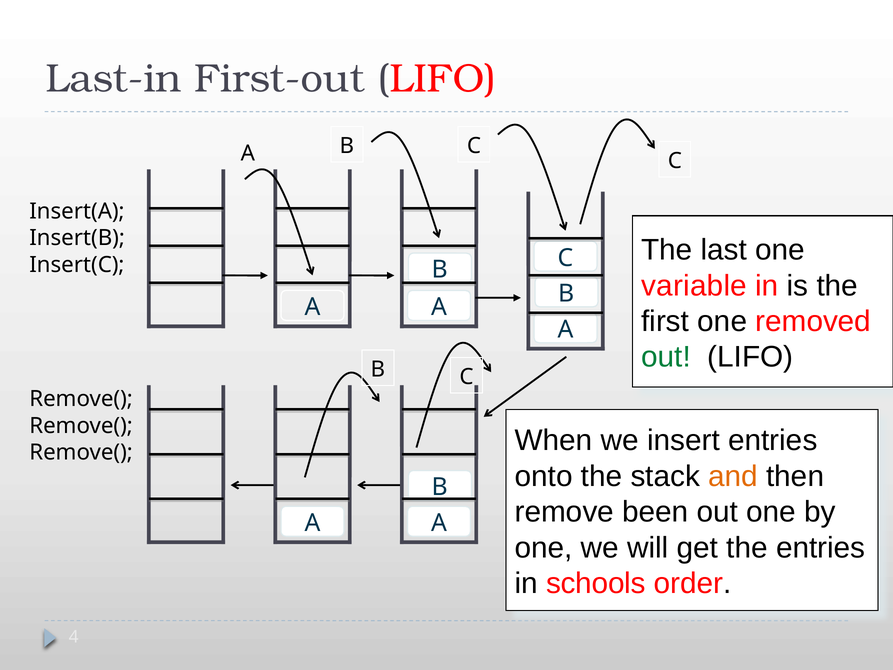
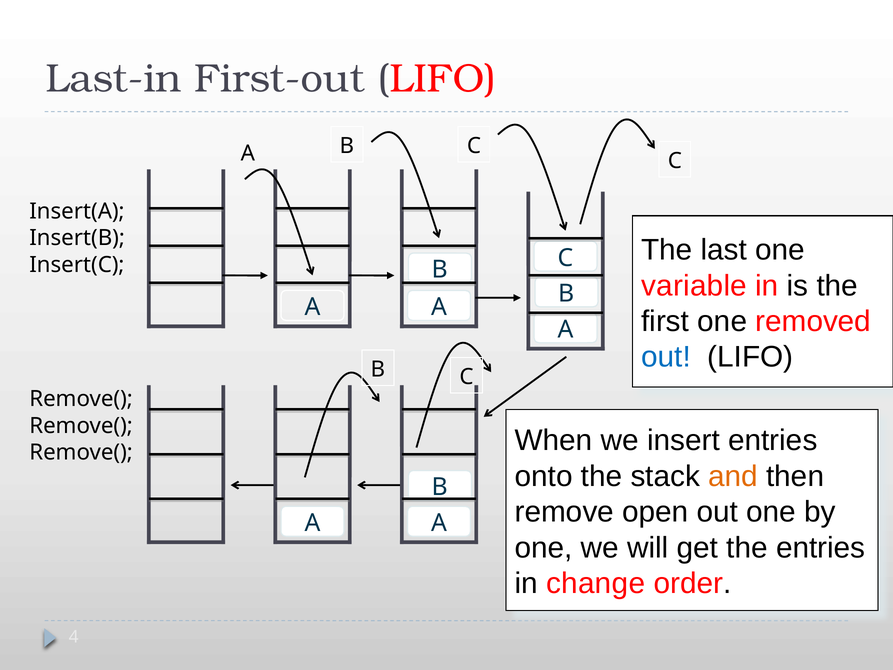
out colour: green -> blue (666, 357)
been: been -> open (655, 512)
schools: schools -> change (596, 583)
